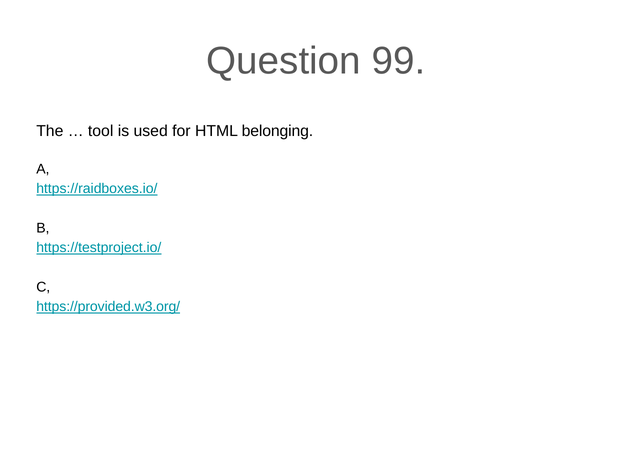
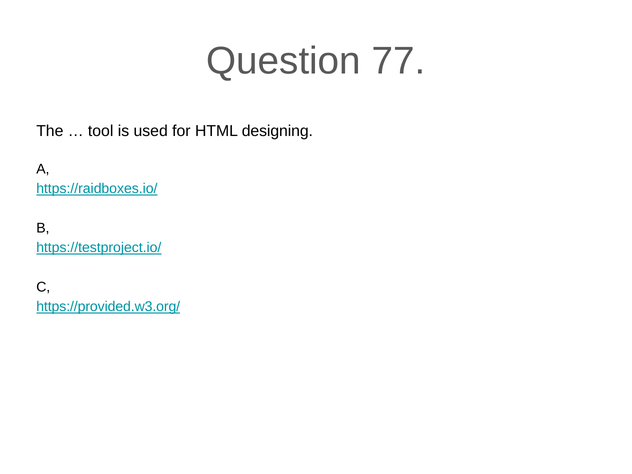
99: 99 -> 77 (398, 61)
belonging: belonging -> designing (277, 131)
